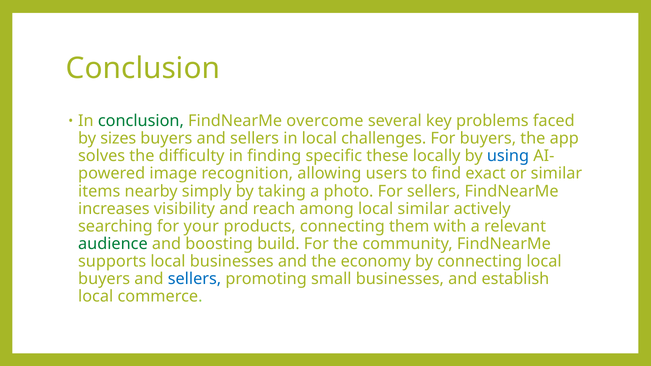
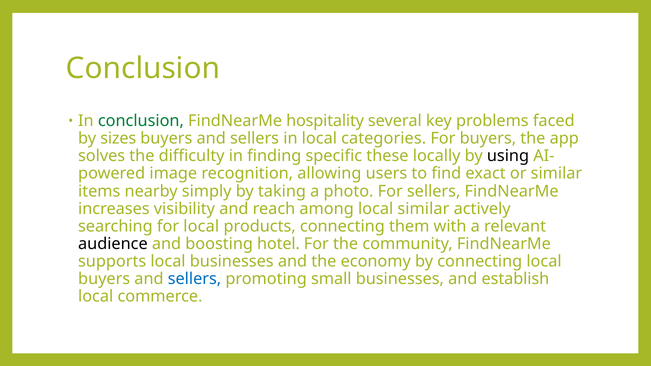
overcome: overcome -> hospitality (325, 121)
challenges: challenges -> categories (384, 139)
using colour: blue -> black (508, 156)
for your: your -> local (201, 226)
audience colour: green -> black (113, 244)
build: build -> hotel (278, 244)
